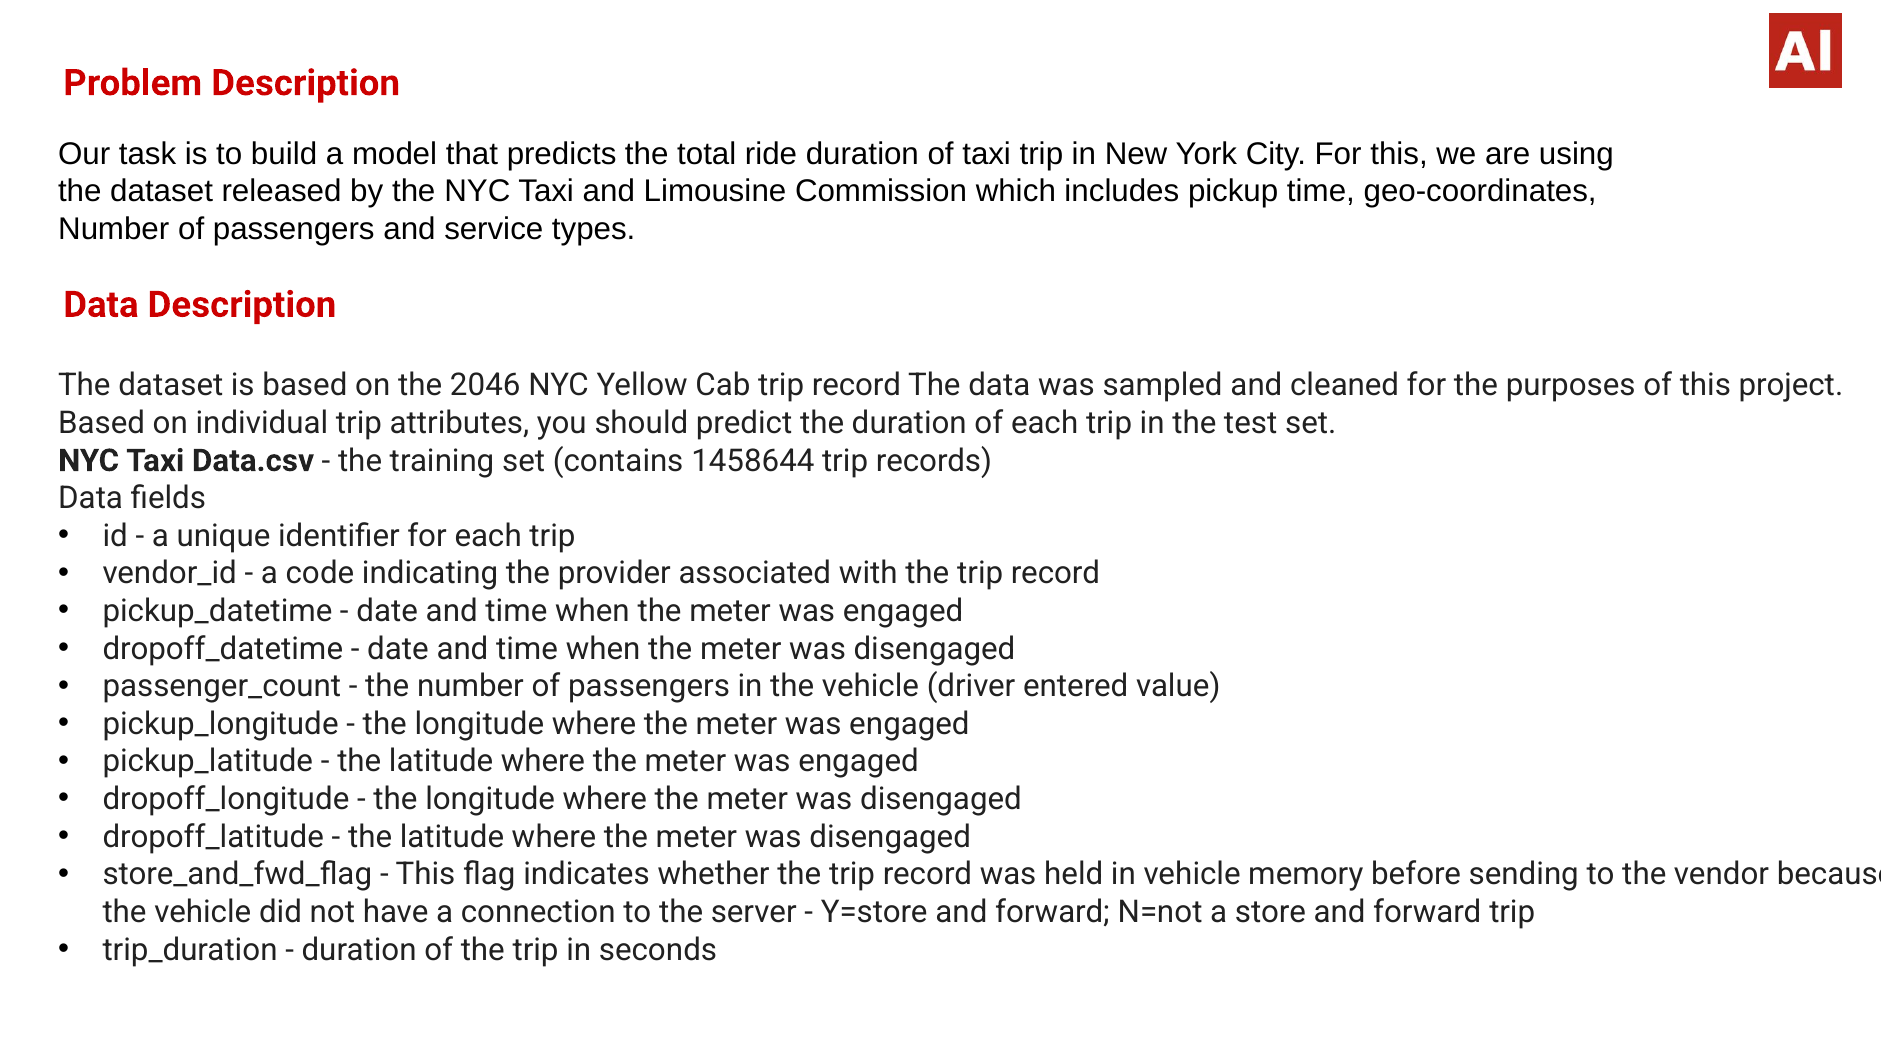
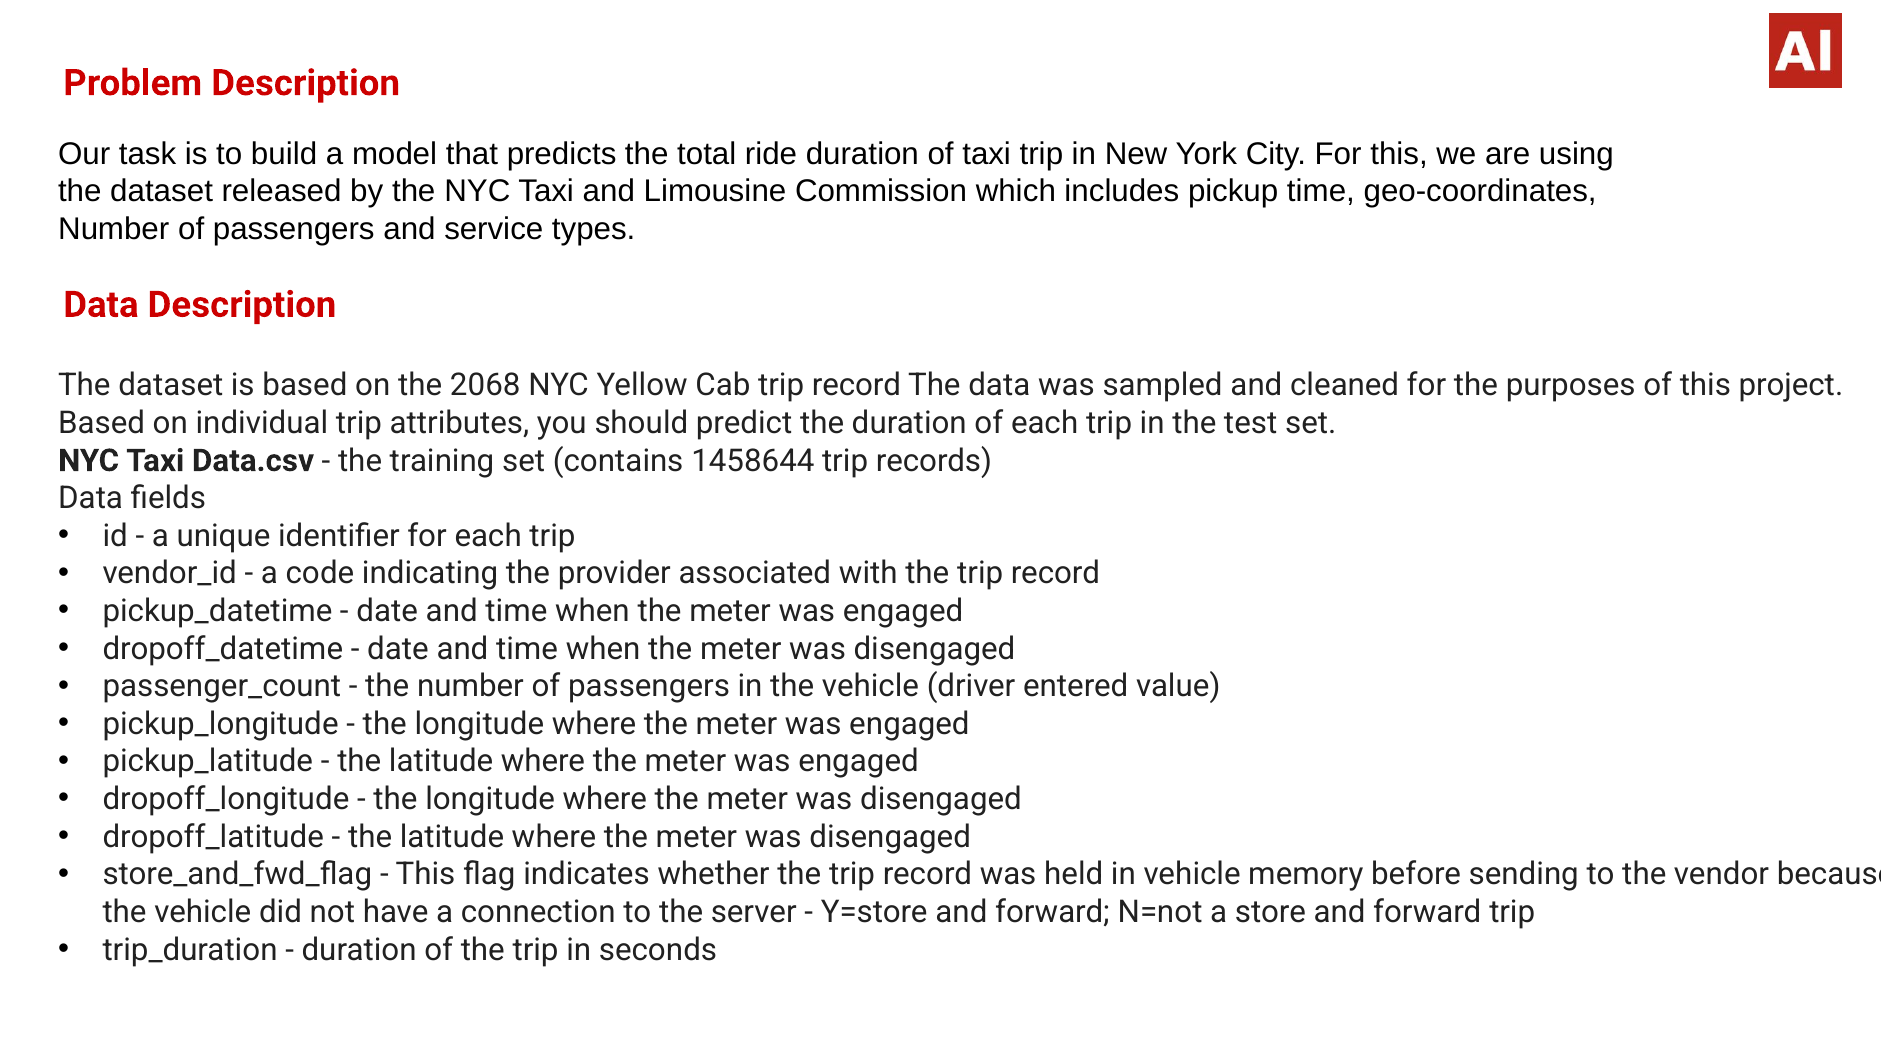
2046: 2046 -> 2068 (485, 385)
